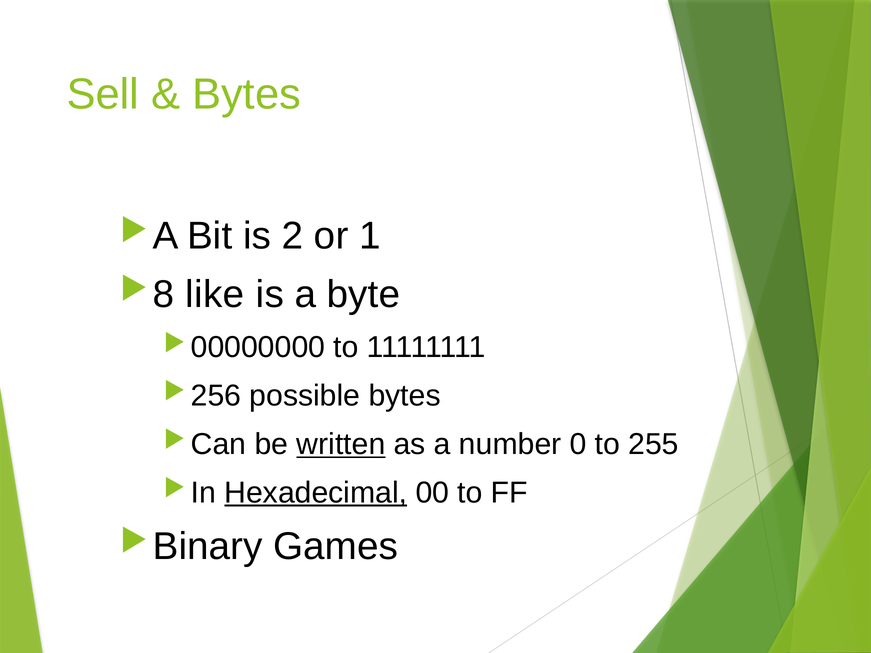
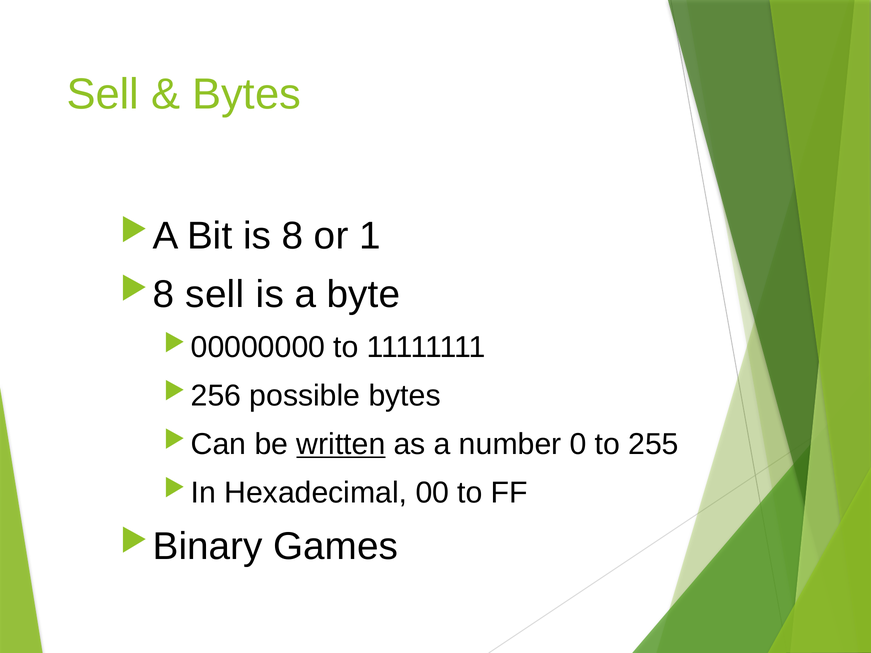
2: 2 -> 8 (293, 236)
like: like -> sell (215, 295)
Hexadecimal underline: present -> none (316, 493)
